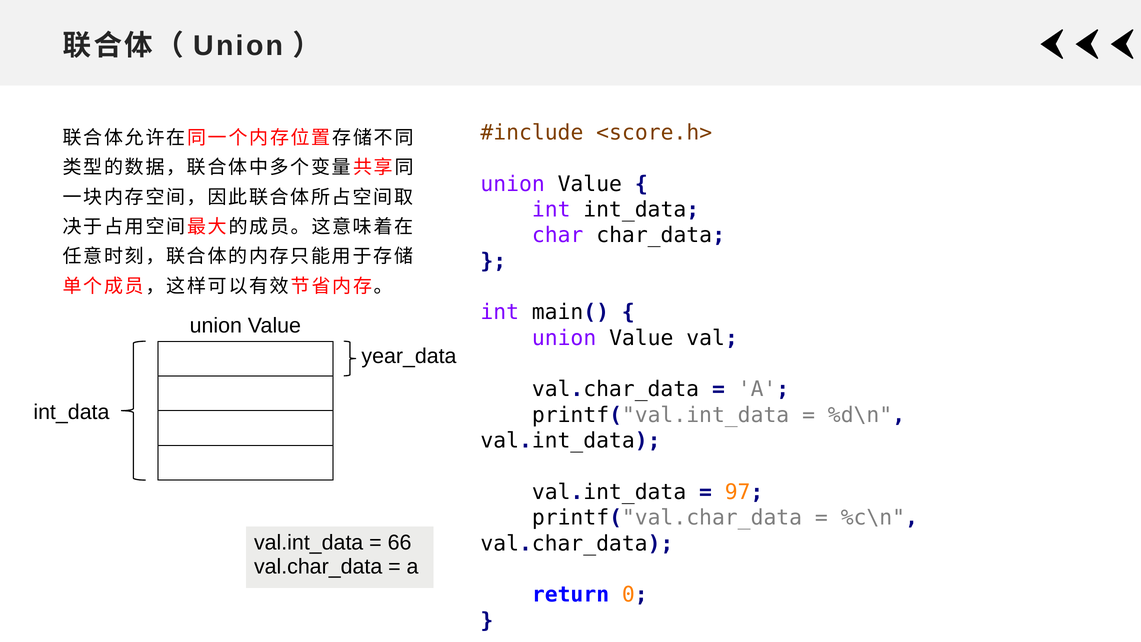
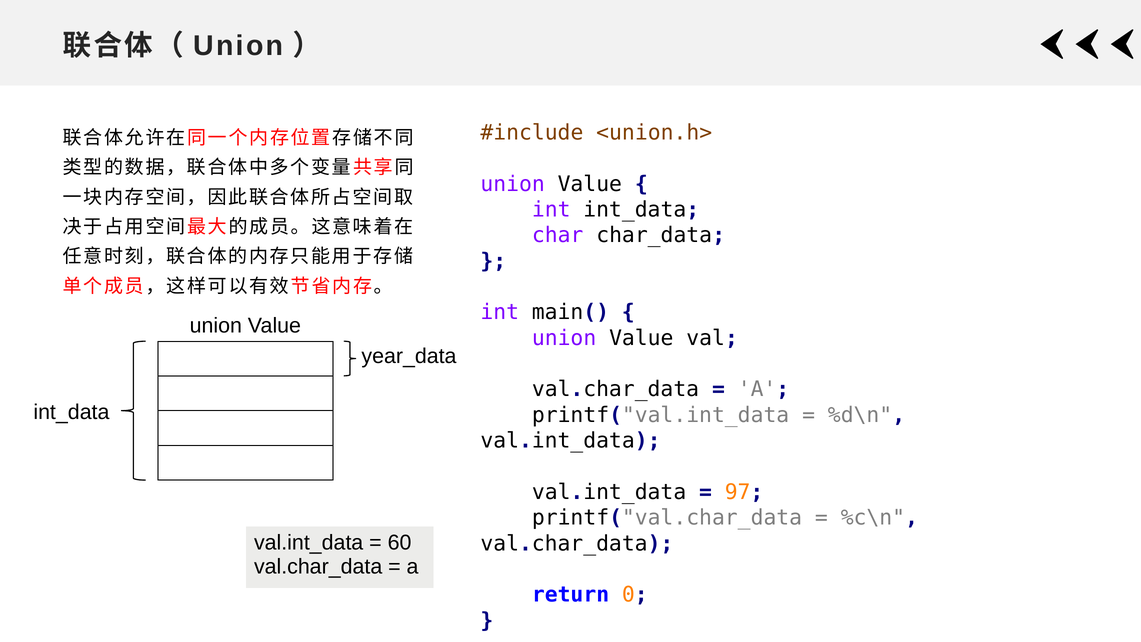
<score.h>: <score.h> -> <union.h> (654, 133)
66: 66 -> 60 (400, 542)
